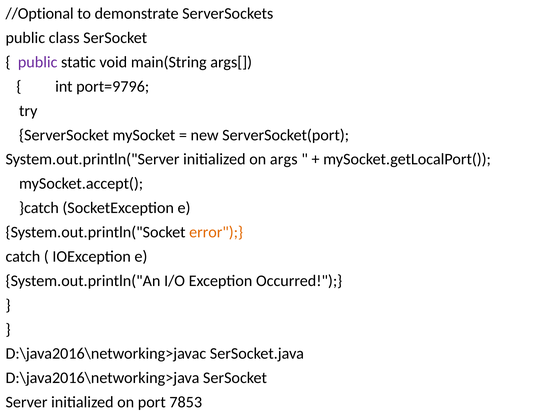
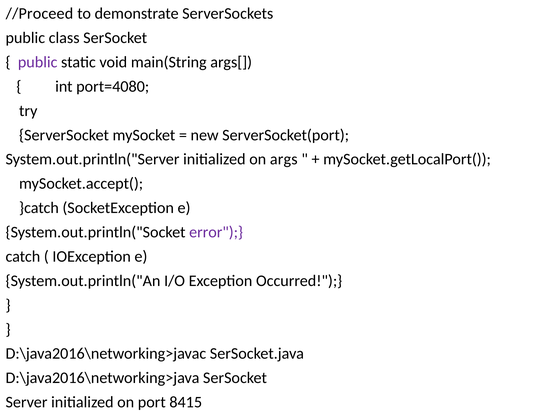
//Optional: //Optional -> //Proceed (39, 14)
port=9796: port=9796 -> port=4080 (113, 86)
error colour: orange -> purple (216, 232)
7853: 7853 -> 8415 (186, 402)
